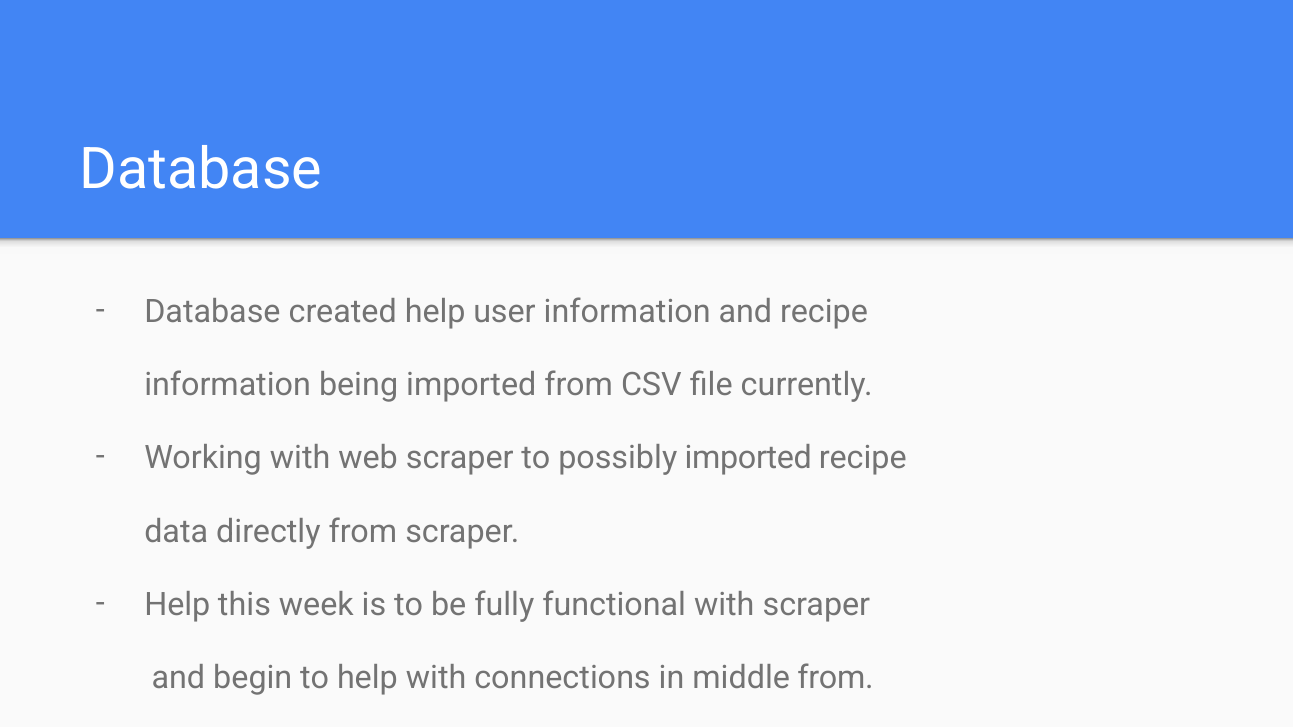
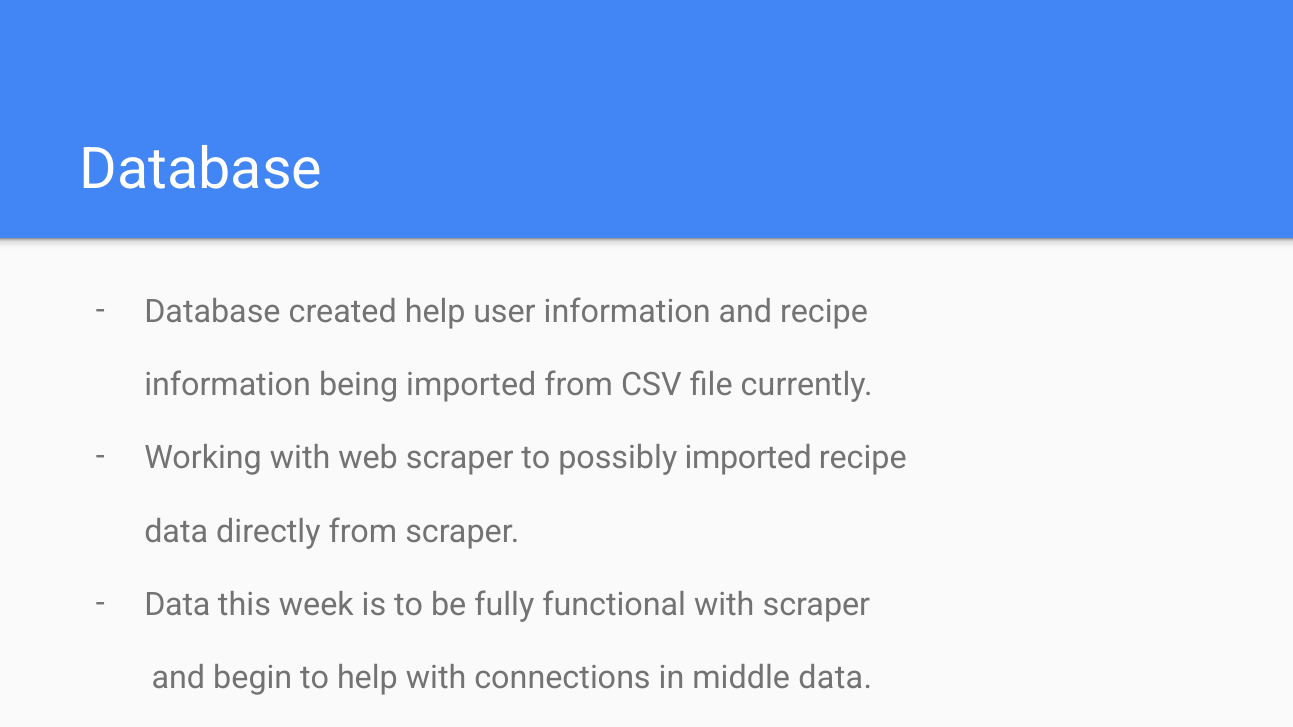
Help: Help -> Data (177, 605)
middle from: from -> data (835, 678)
